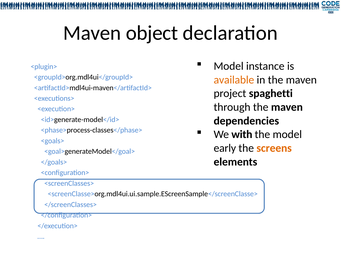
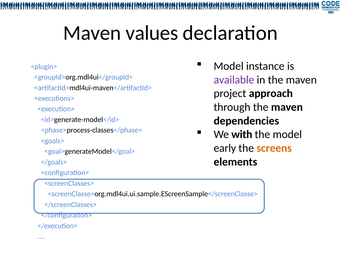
object: object -> values (152, 33)
available colour: orange -> purple (234, 80)
spaghetti: spaghetti -> approach (271, 93)
